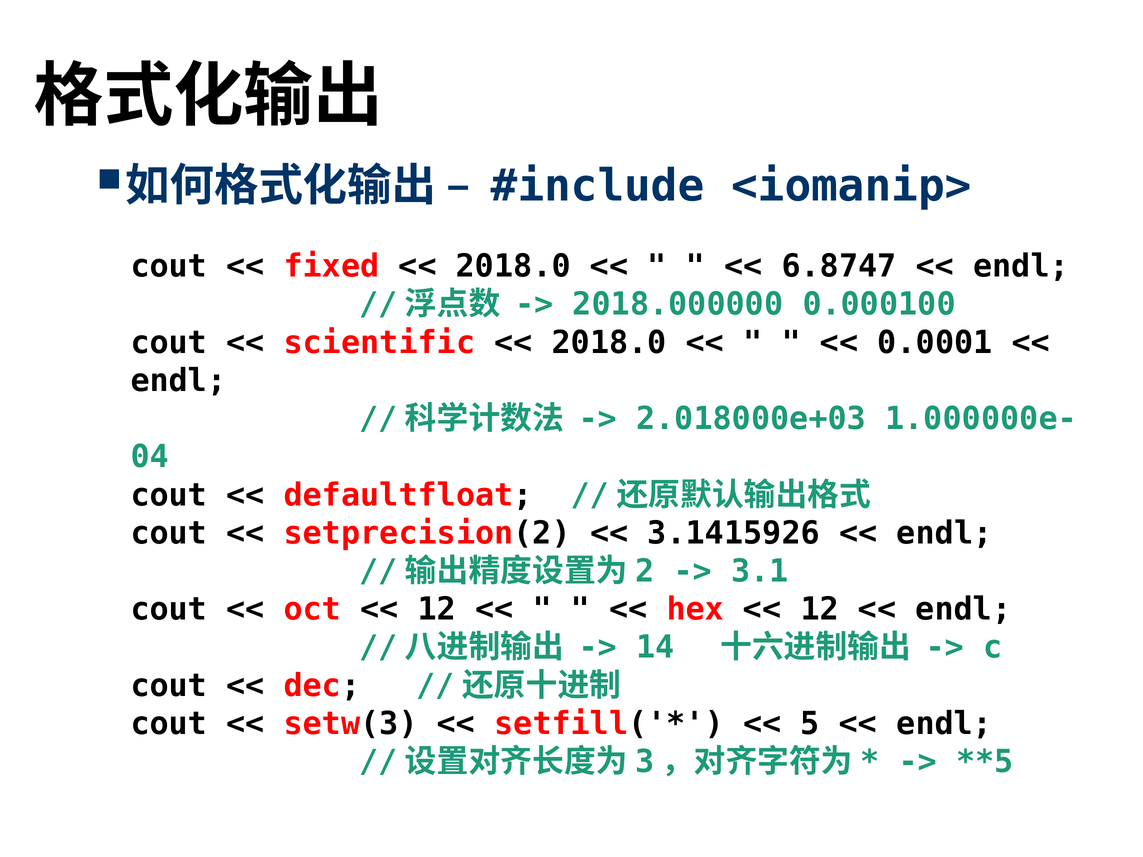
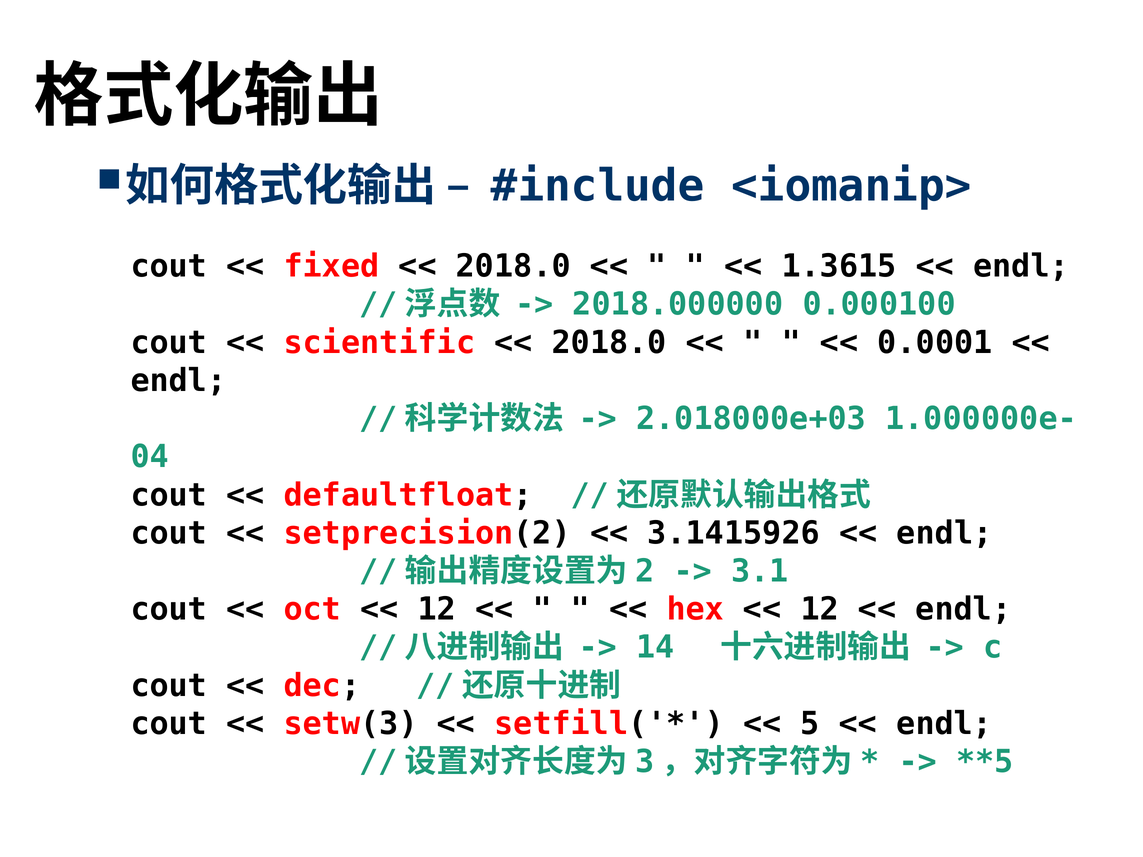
6.8747: 6.8747 -> 1.3615 (839, 266)
